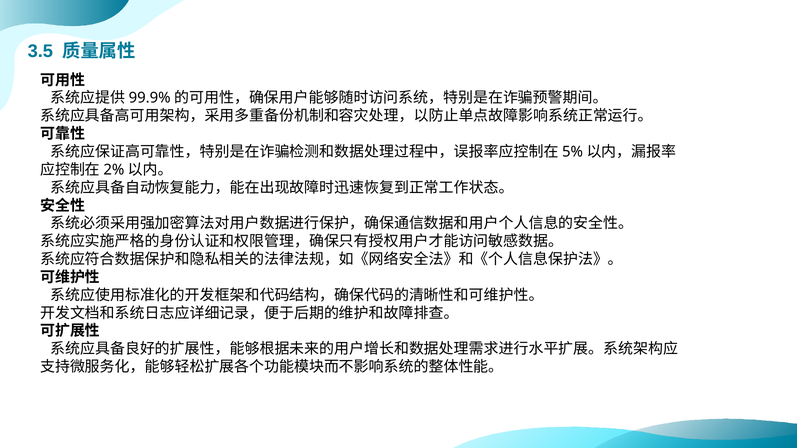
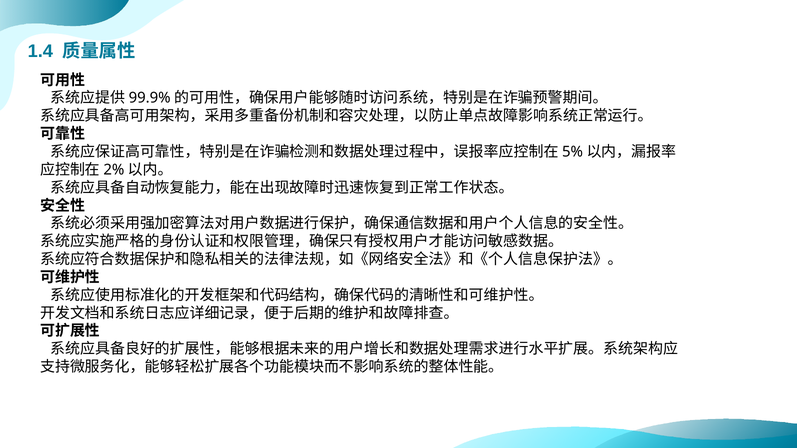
3.5: 3.5 -> 1.4 (40, 51)
